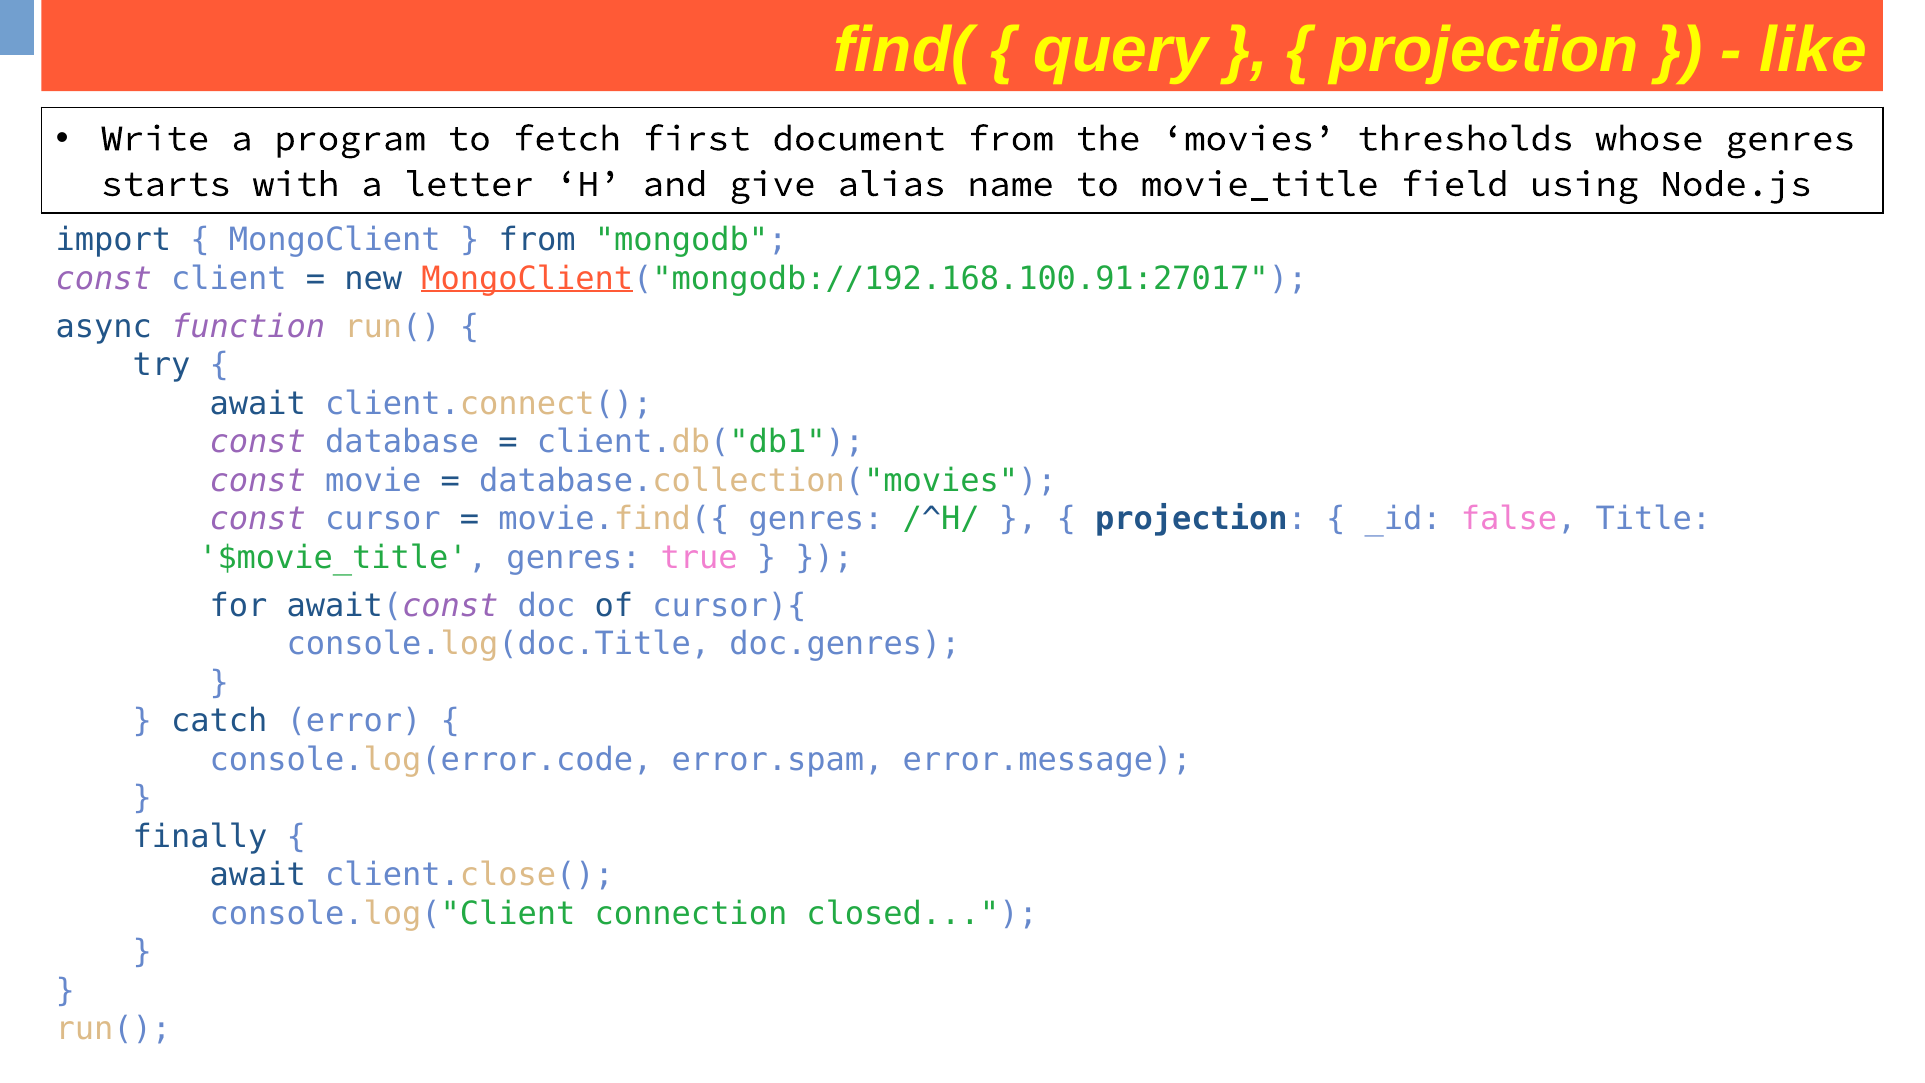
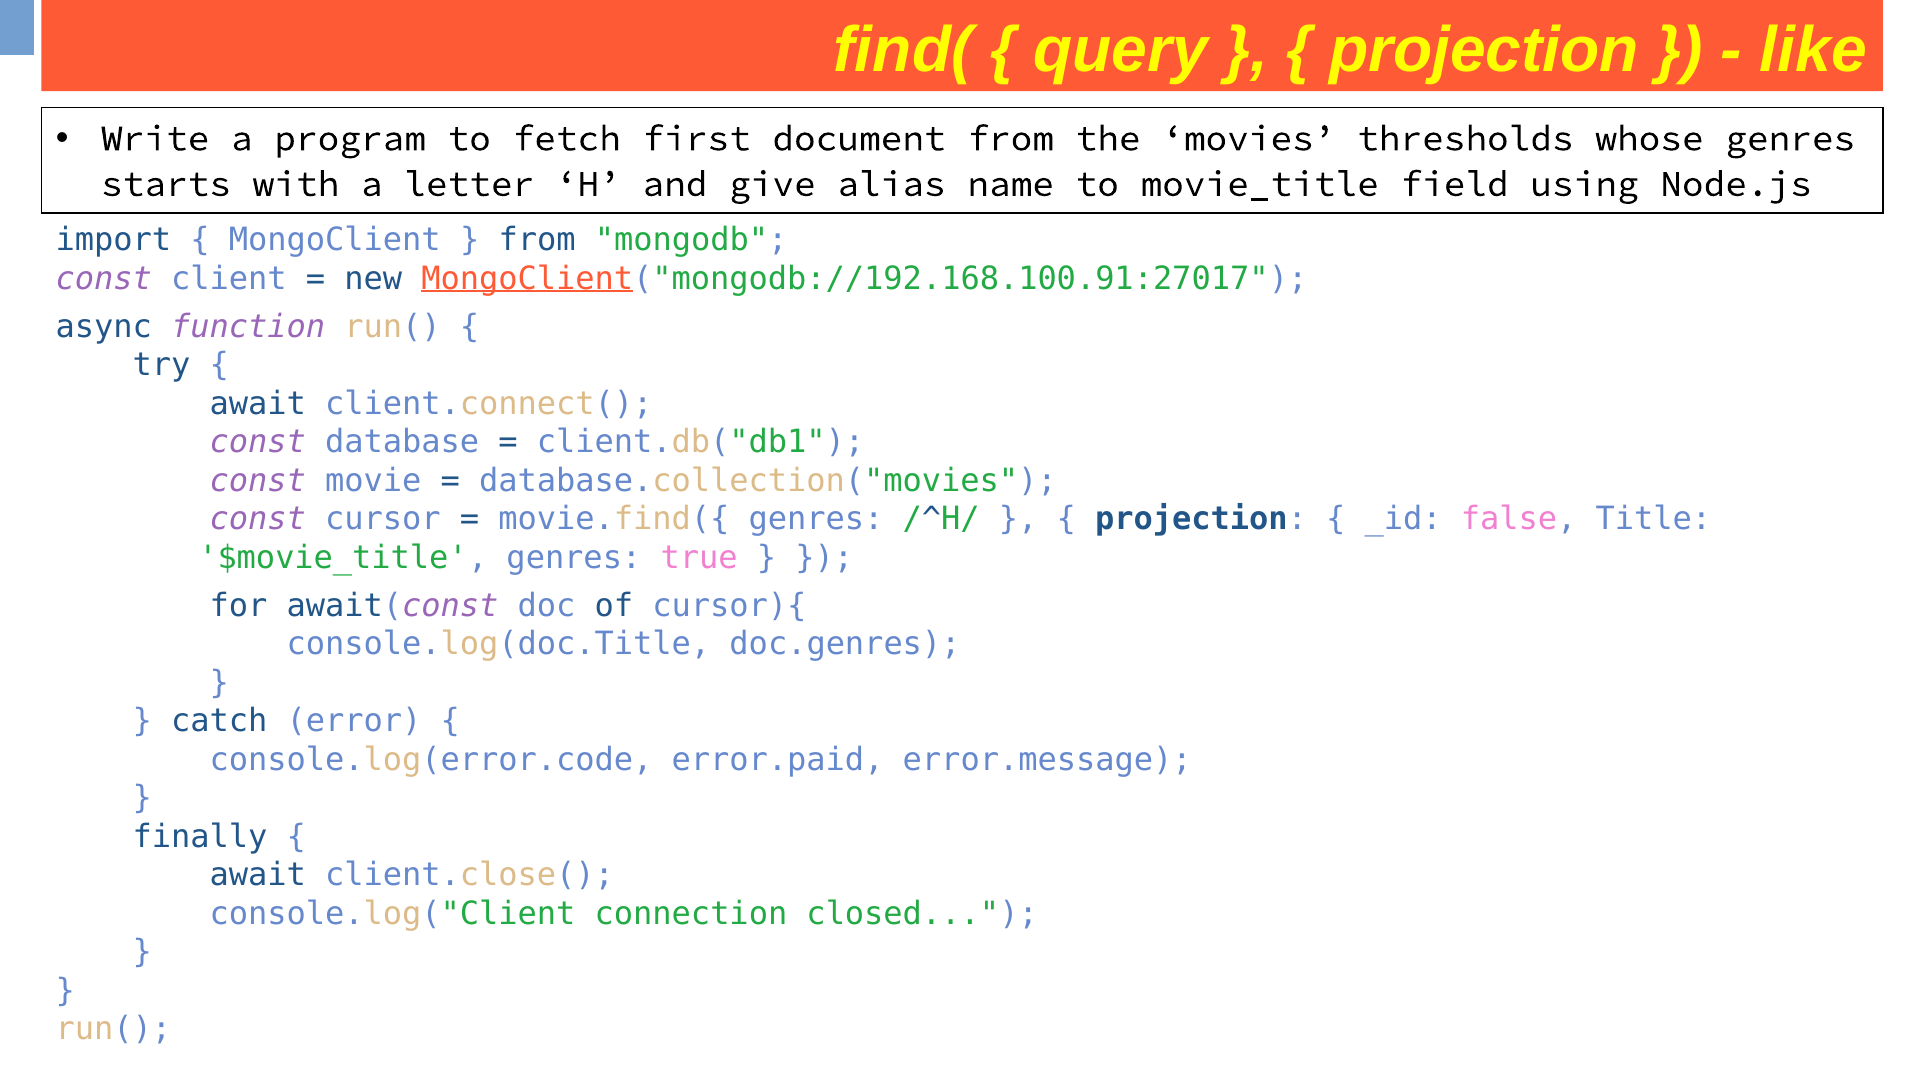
error.spam: error.spam -> error.paid (778, 760)
